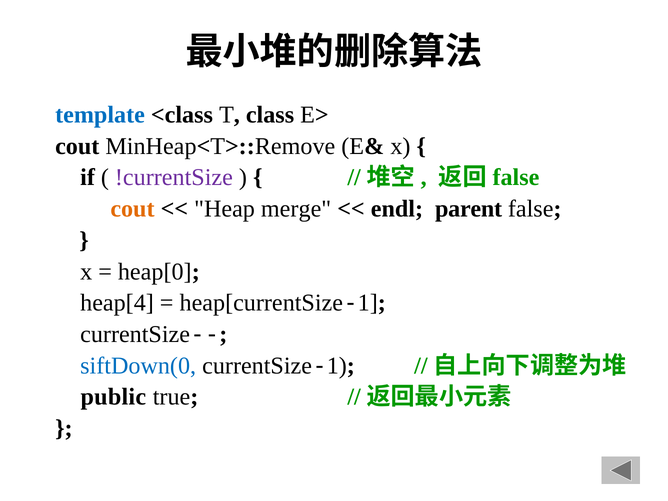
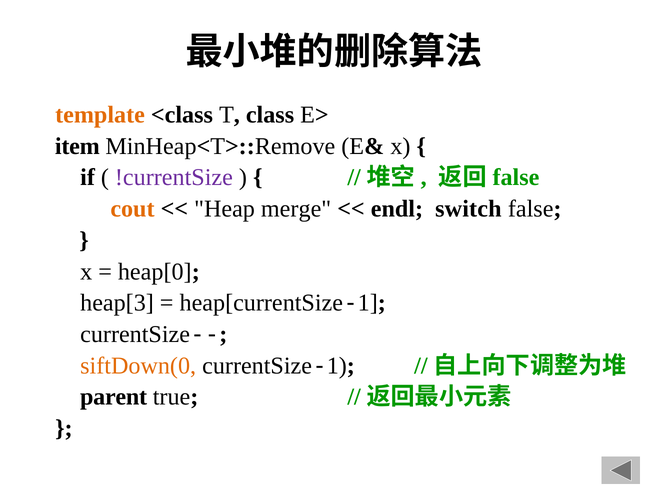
template colour: blue -> orange (100, 115)
cout: cout -> item (77, 146)
parent: parent -> switch (468, 209)
heap[4: heap[4 -> heap[3 (117, 303)
siftDown(0 colour: blue -> orange (138, 366)
public: public -> parent (114, 397)
